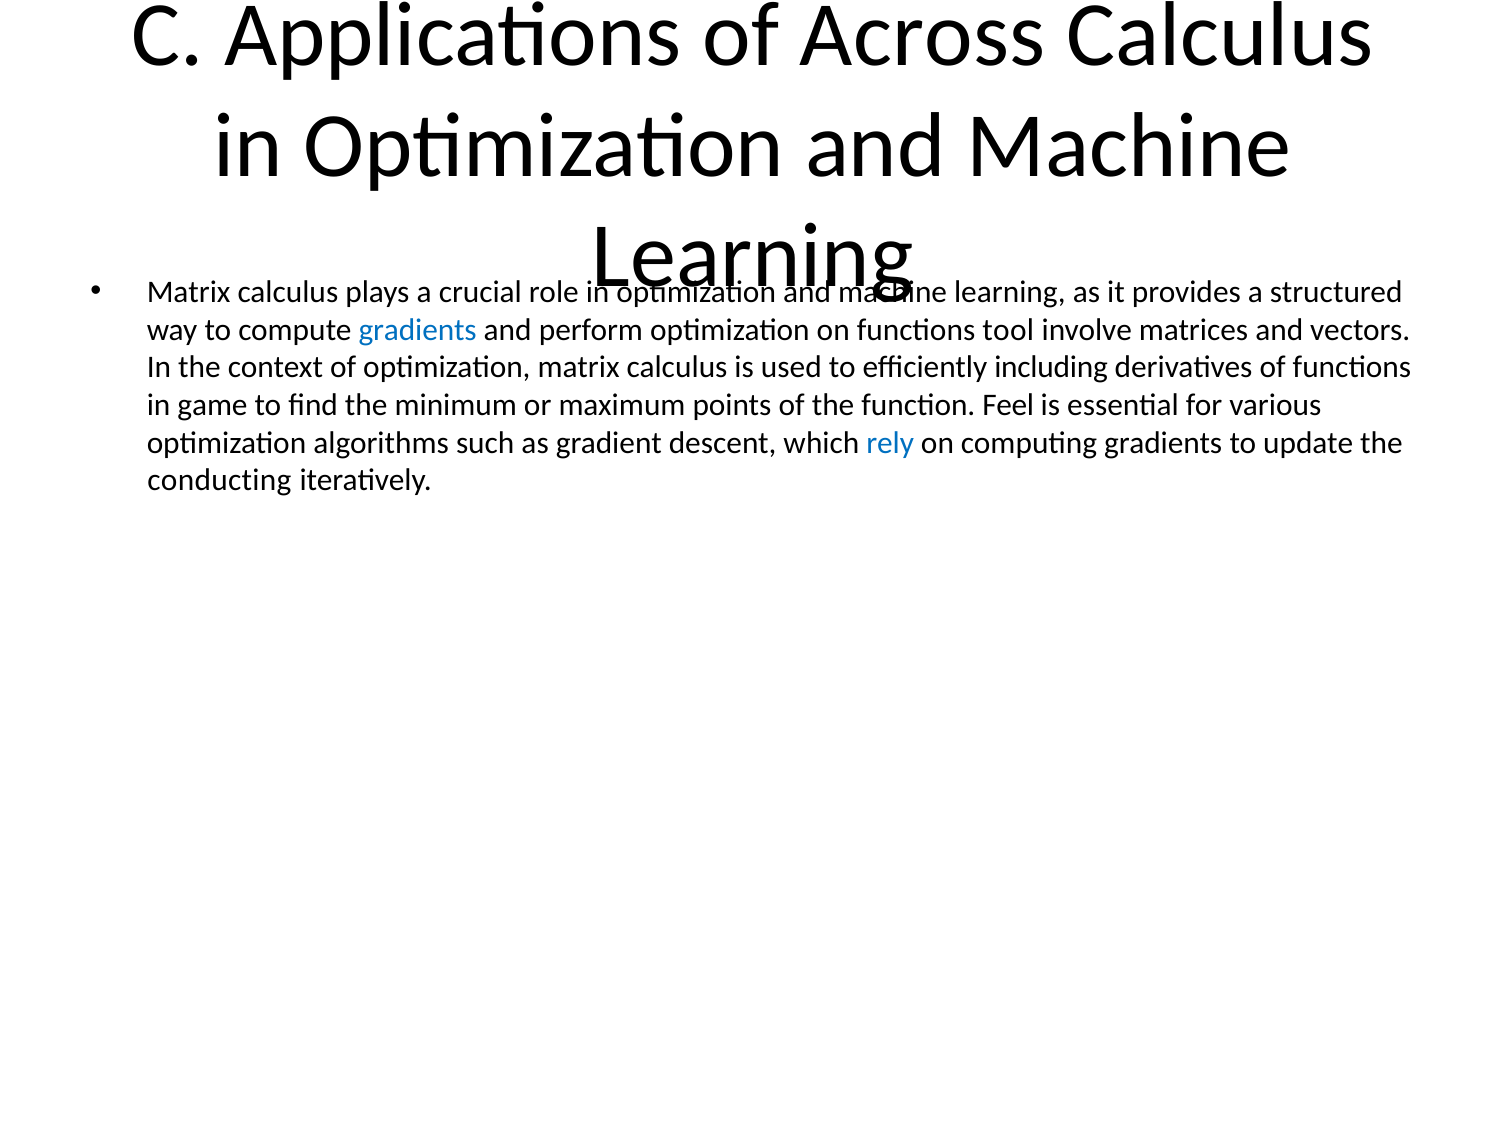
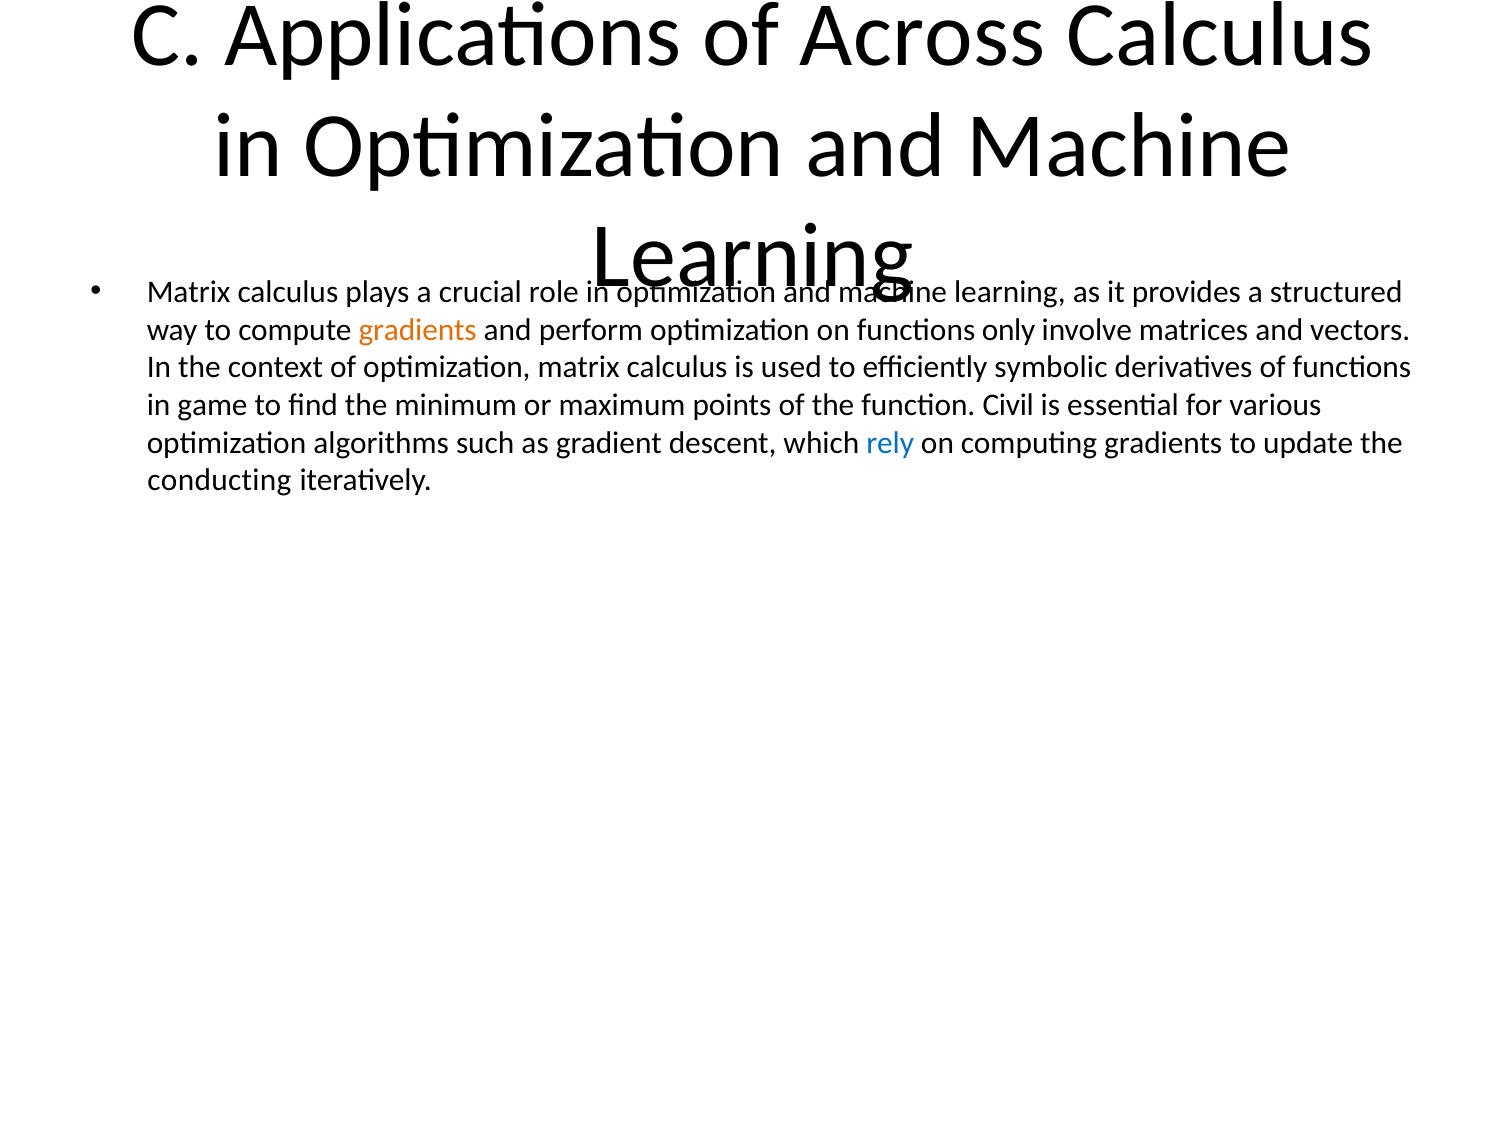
gradients colour: blue -> orange (418, 330)
tool: tool -> only (1009, 330)
including: including -> symbolic (1051, 367)
Feel: Feel -> Civil (1008, 405)
